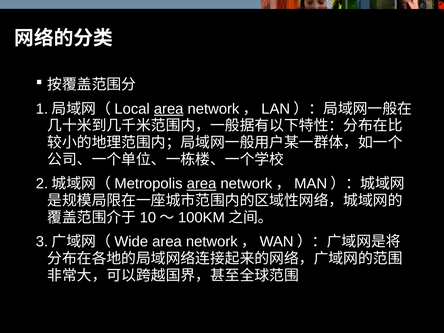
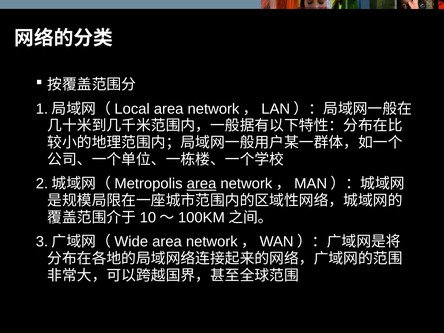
area underline: present -> none (169, 109)
